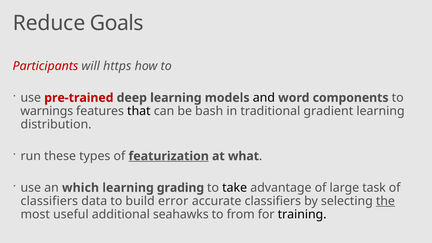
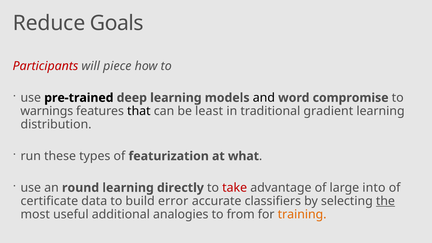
https: https -> piece (117, 66)
pre-trained colour: red -> black (79, 98)
components: components -> compromise (351, 98)
bash: bash -> least (209, 111)
featurization underline: present -> none (169, 156)
which: which -> round (81, 188)
grading: grading -> directly (180, 188)
take colour: black -> red (235, 188)
task: task -> into (374, 188)
classifiers: classifiers -> certificate (49, 201)
seahawks: seahawks -> analogies (181, 214)
training colour: black -> orange (302, 214)
